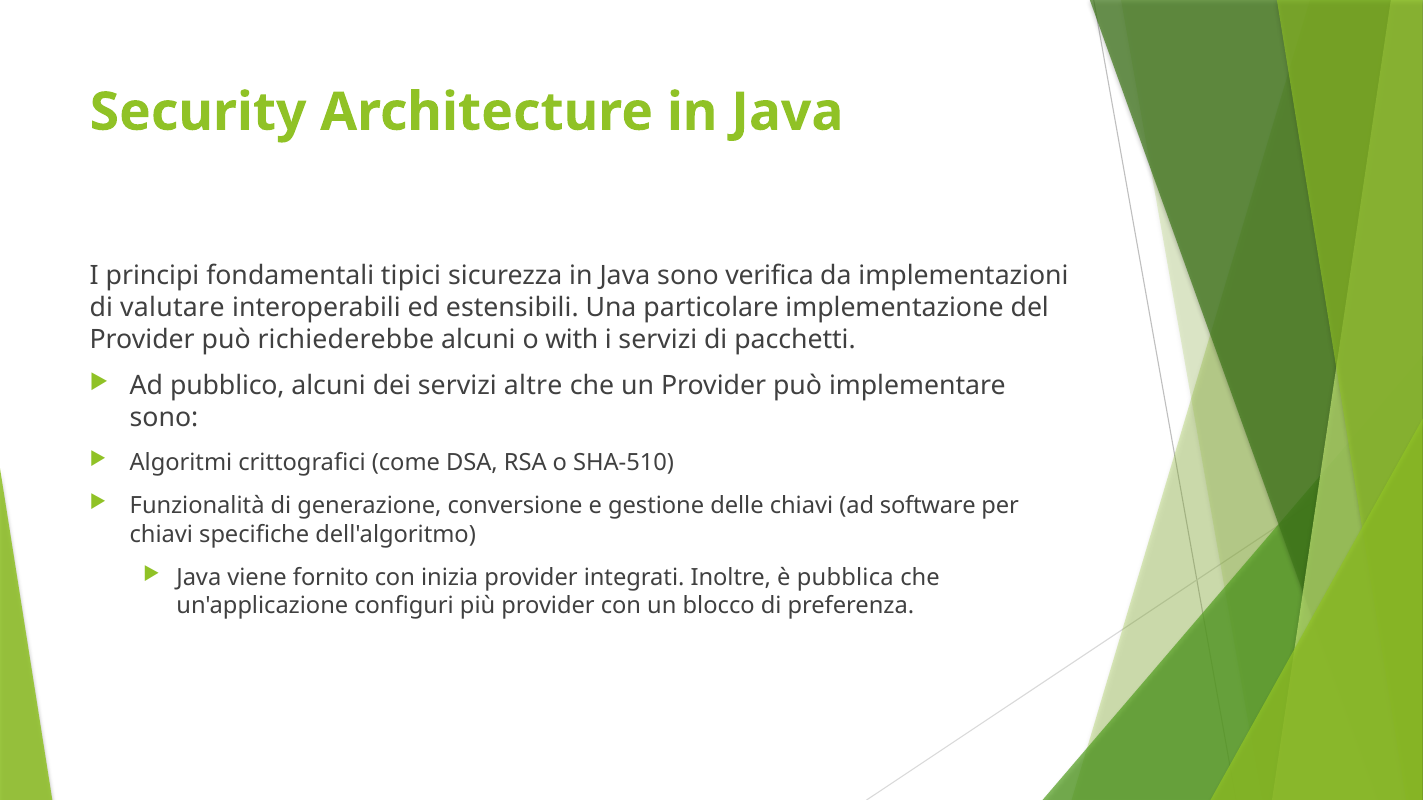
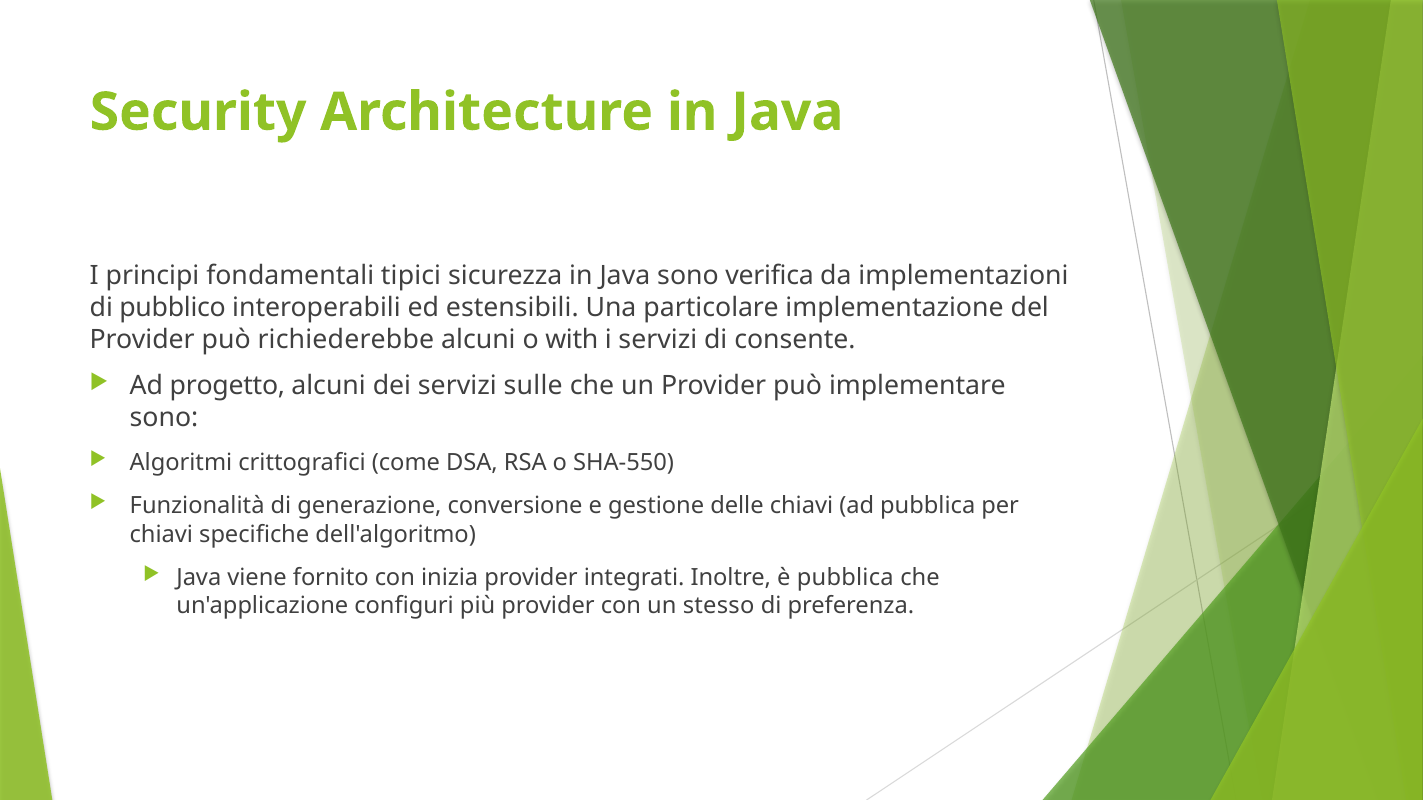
valutare: valutare -> pubblico (173, 307)
pacchetti: pacchetti -> consente (795, 339)
pubblico: pubblico -> progetto (227, 386)
altre: altre -> sulle (533, 386)
SHA-510: SHA-510 -> SHA-550 (624, 463)
ad software: software -> pubblica (928, 506)
blocco: blocco -> stesso (719, 606)
